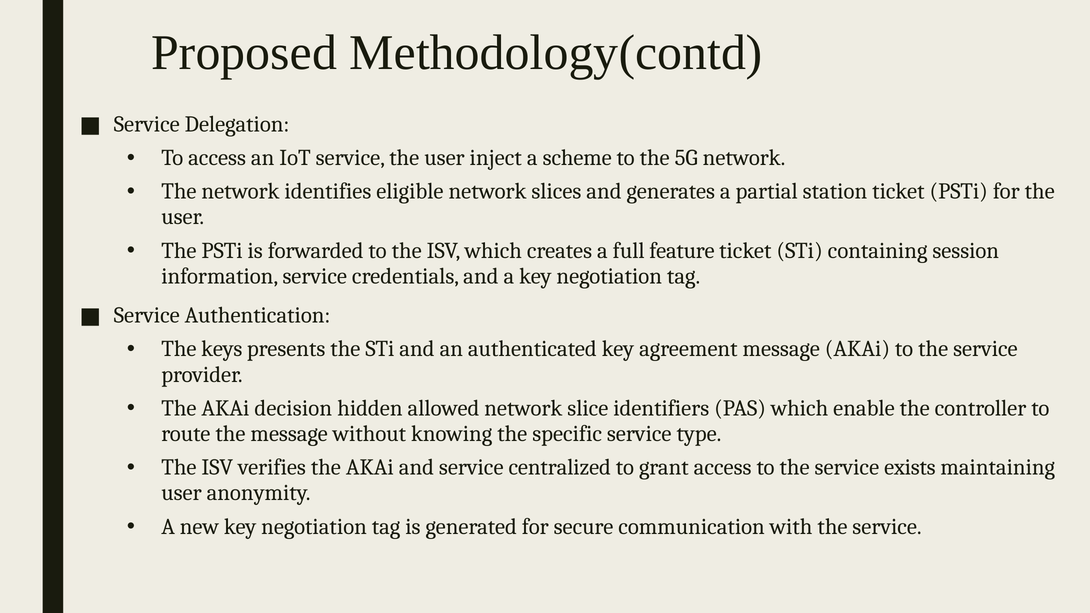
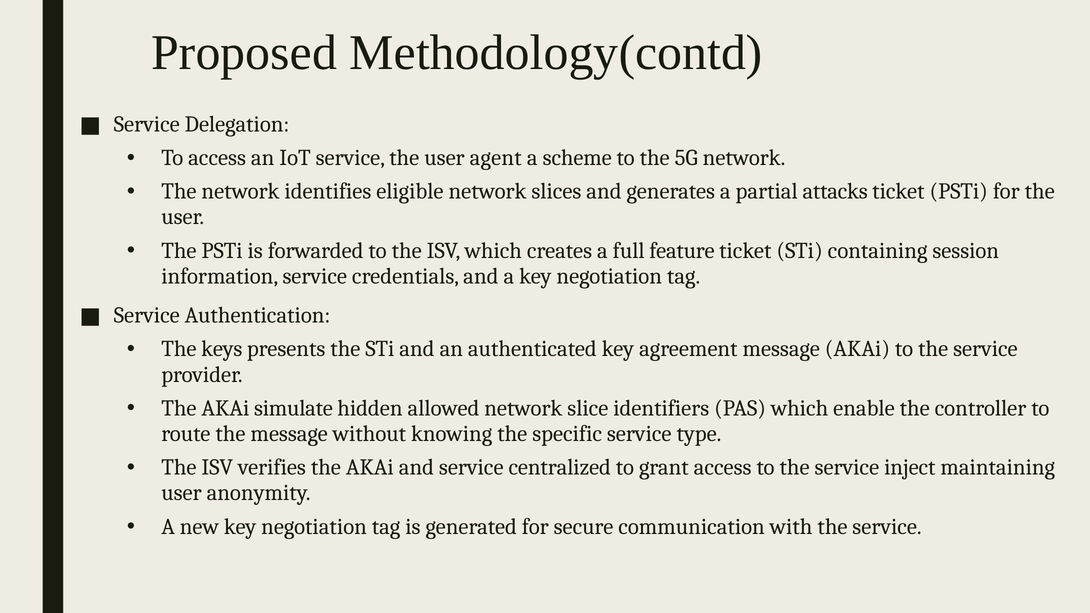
inject: inject -> agent (496, 158)
station: station -> attacks (835, 191)
decision: decision -> simulate (293, 408)
exists: exists -> inject (910, 467)
